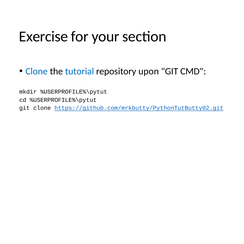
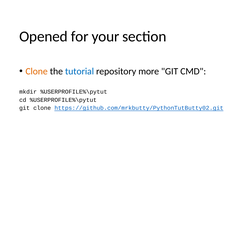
Exercise: Exercise -> Opened (43, 36)
Clone colour: blue -> orange (37, 71)
upon: upon -> more (149, 71)
